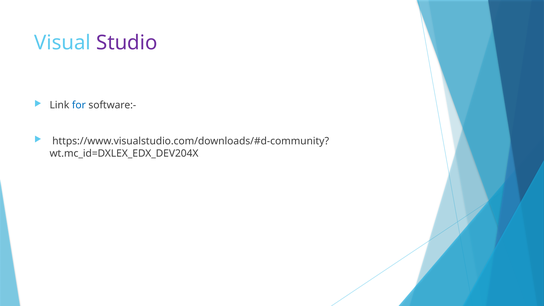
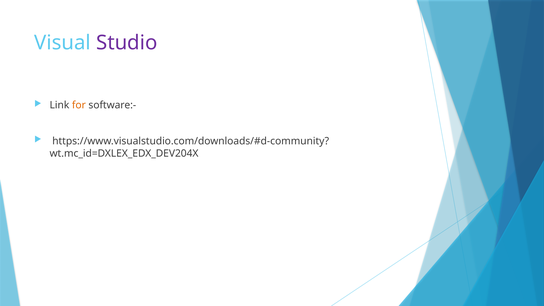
for colour: blue -> orange (79, 105)
